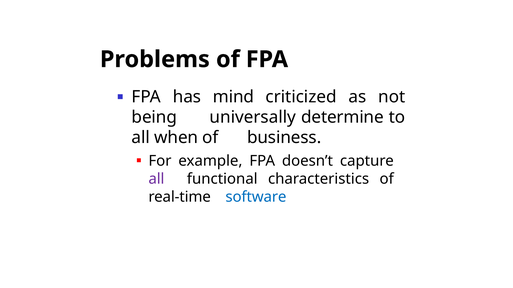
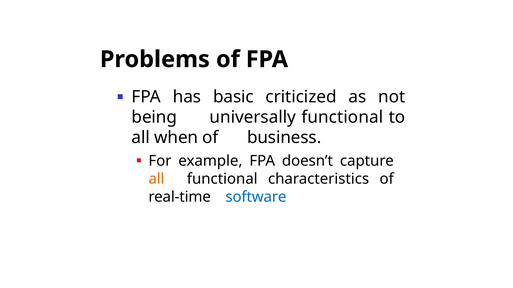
mind: mind -> basic (233, 97)
universally determine: determine -> functional (342, 118)
all colour: purple -> orange (156, 179)
